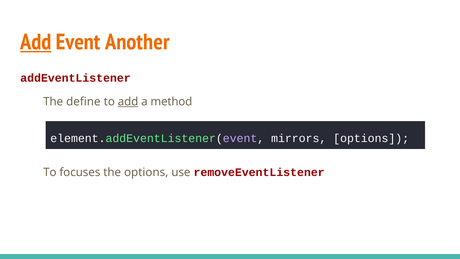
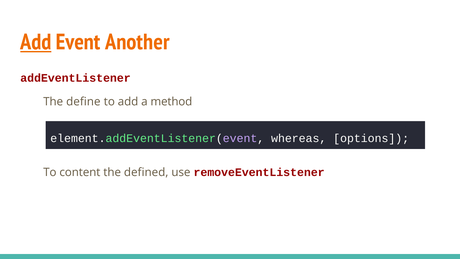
add underline: present -> none (128, 102)
mirrors: mirrors -> whereas (299, 138)
focuses: focuses -> content (80, 172)
the options: options -> defined (146, 172)
